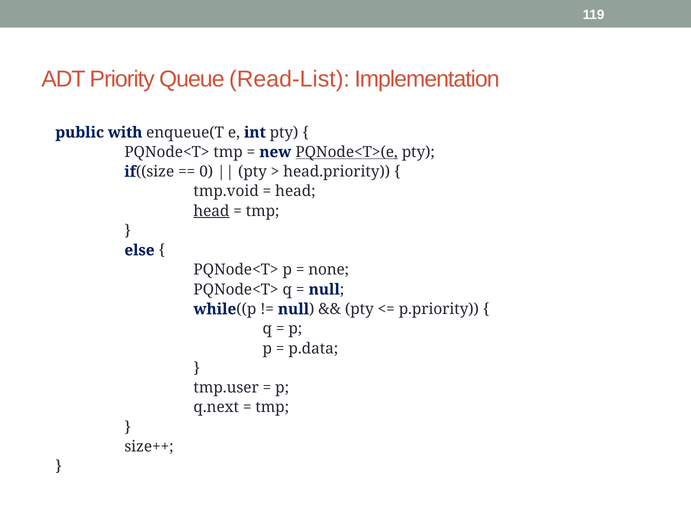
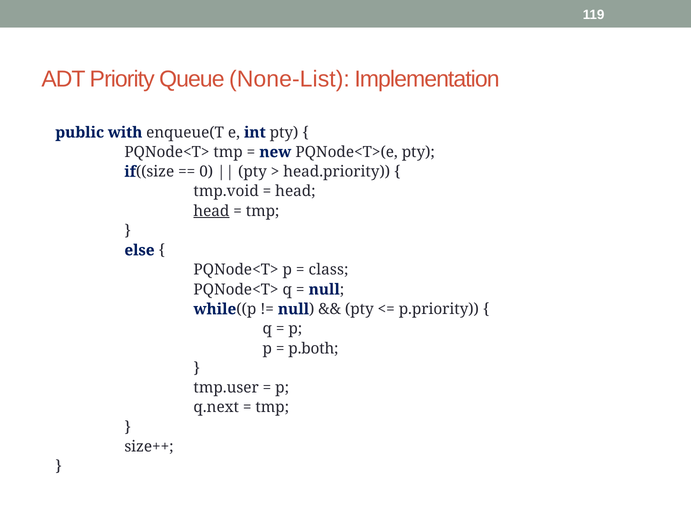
Read-List: Read-List -> None-List (289, 79)
PQNode<T>(e underline: present -> none (347, 152)
none: none -> class (329, 270)
p.data: p.data -> p.both (313, 349)
